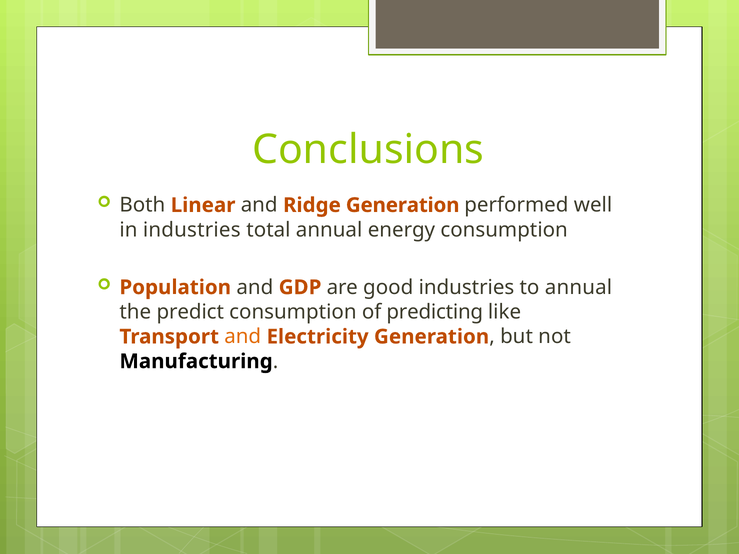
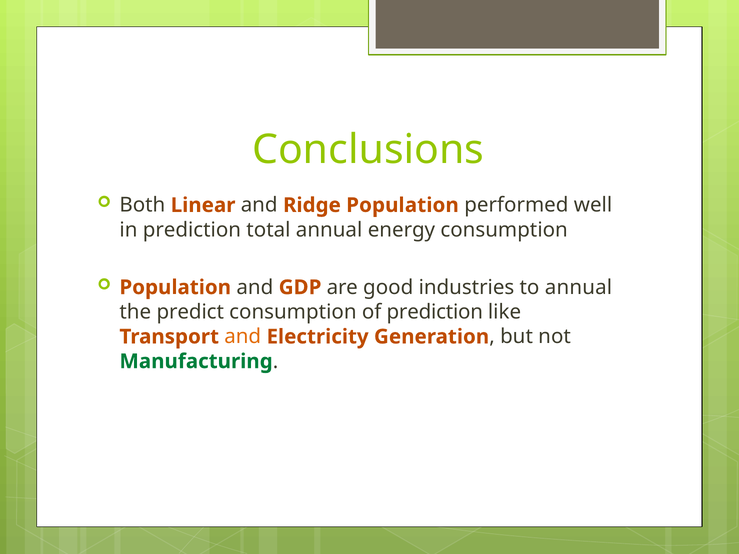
Ridge Generation: Generation -> Population (403, 205)
in industries: industries -> prediction (192, 230)
of predicting: predicting -> prediction (435, 312)
Manufacturing colour: black -> green (196, 362)
